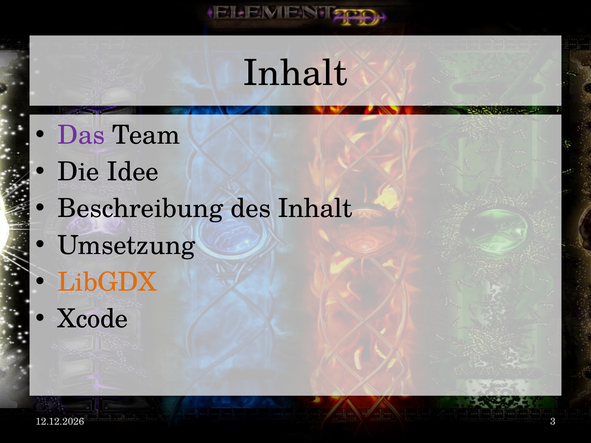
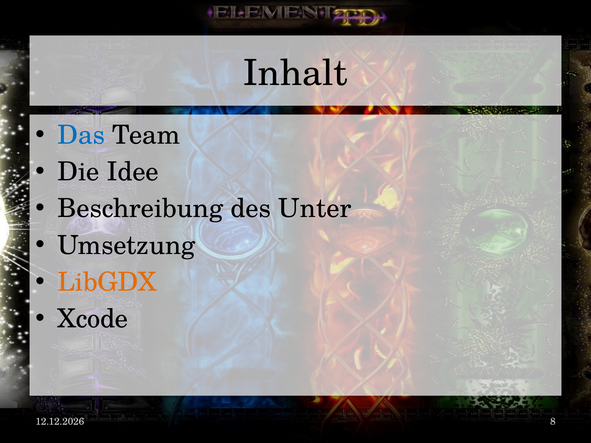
Das colour: purple -> blue (81, 135)
des Inhalt: Inhalt -> Unter (315, 209)
3: 3 -> 8 (553, 422)
